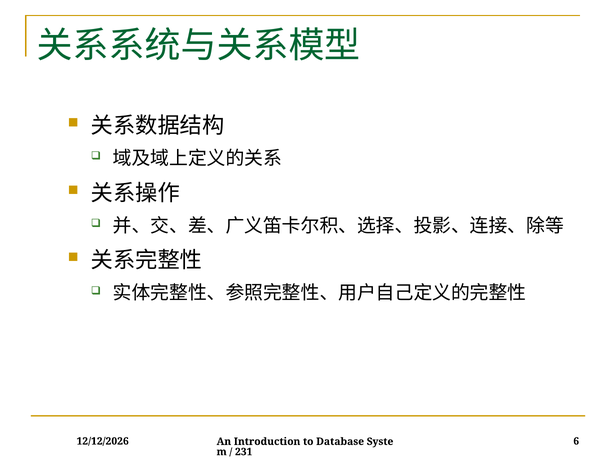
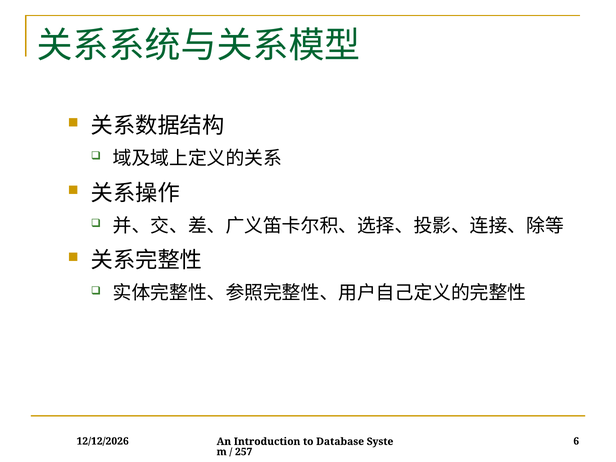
231: 231 -> 257 (244, 452)
